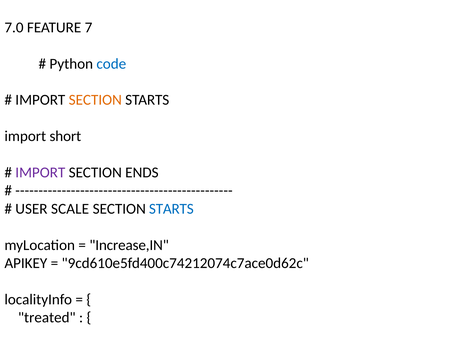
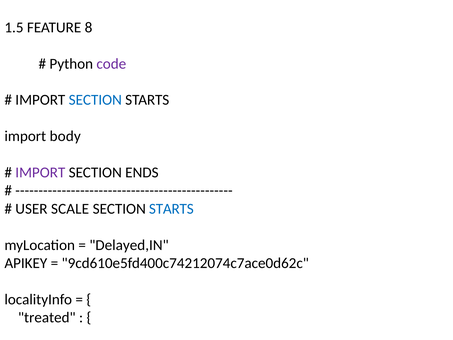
7.0: 7.0 -> 1.5 (14, 27)
7: 7 -> 8 (88, 27)
code colour: blue -> purple (111, 64)
SECTION colour: orange -> blue (95, 100)
short: short -> body (65, 136)
Increase,IN: Increase,IN -> Delayed,IN (129, 245)
